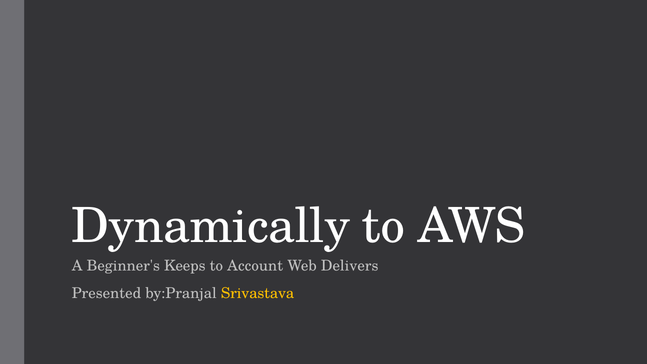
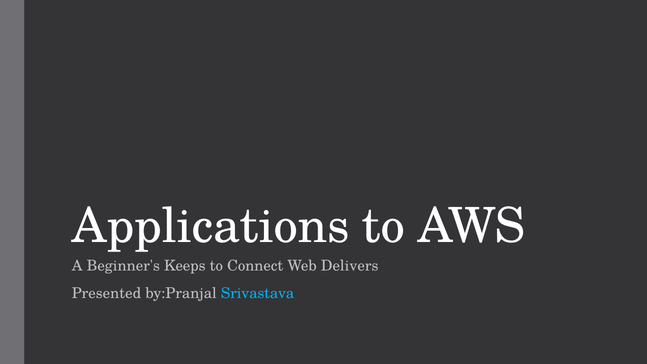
Dynamically: Dynamically -> Applications (211, 226)
Account: Account -> Connect (255, 266)
Srivastava colour: yellow -> light blue (258, 293)
